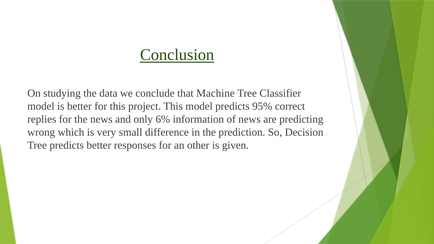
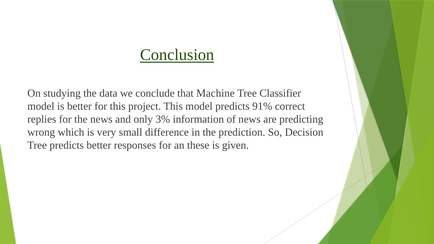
95%: 95% -> 91% (262, 106)
6%: 6% -> 3% (163, 119)
other: other -> these (198, 145)
